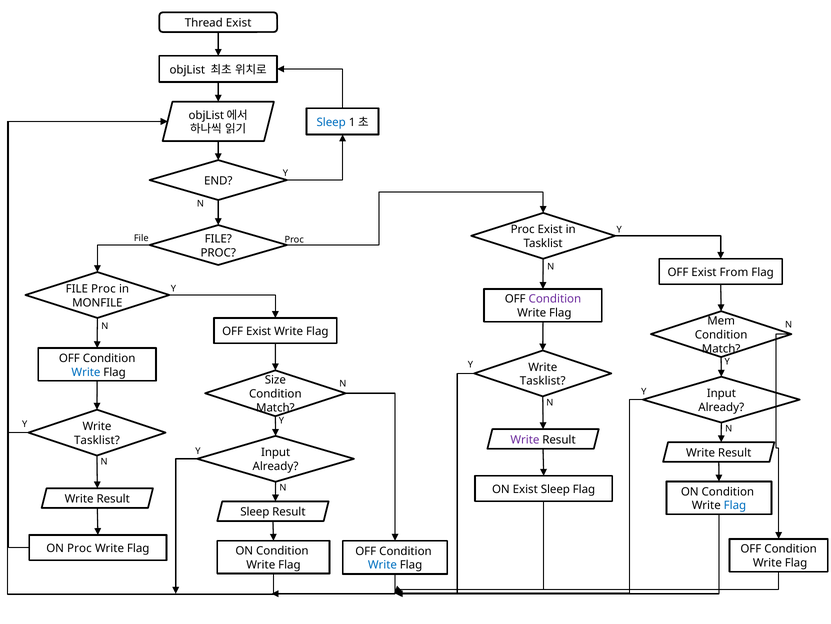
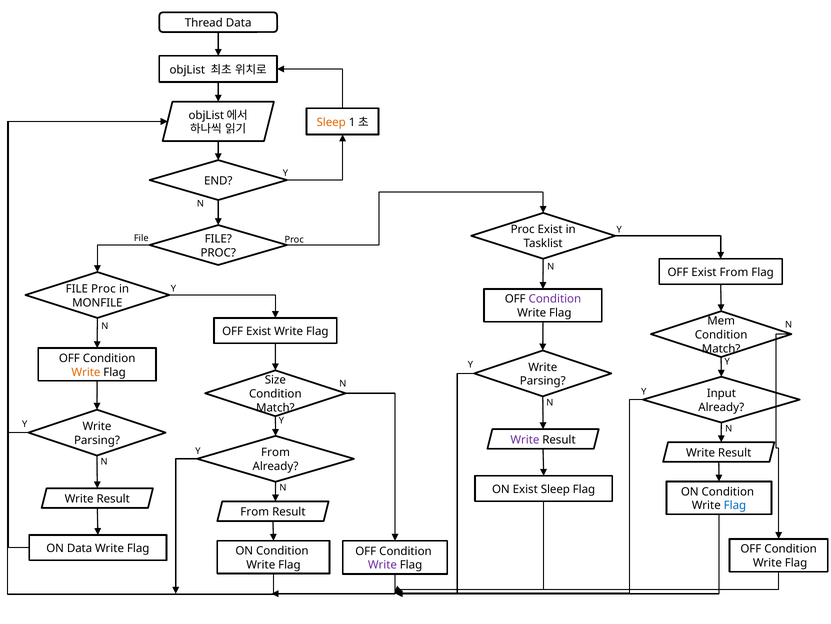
Thread Exist: Exist -> Data (239, 23)
Sleep colour: blue -> orange (331, 122)
Write colour: blue -> orange (86, 372)
Tasklist: Tasklist -> Parsing (543, 381)
Tasklist: Tasklist -> Parsing (97, 440)
Input: Input -> From (276, 452)
Sleep: Sleep -> From (255, 511)
ON Proc: Proc -> Data (80, 548)
Write colour: blue -> purple (382, 564)
